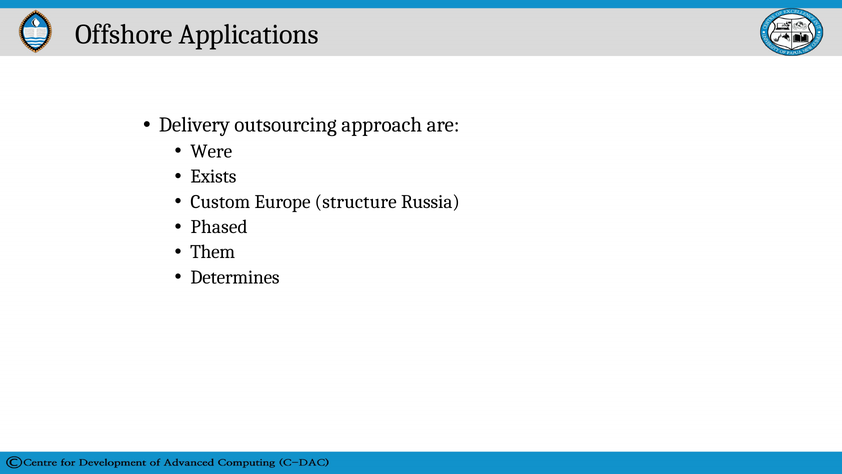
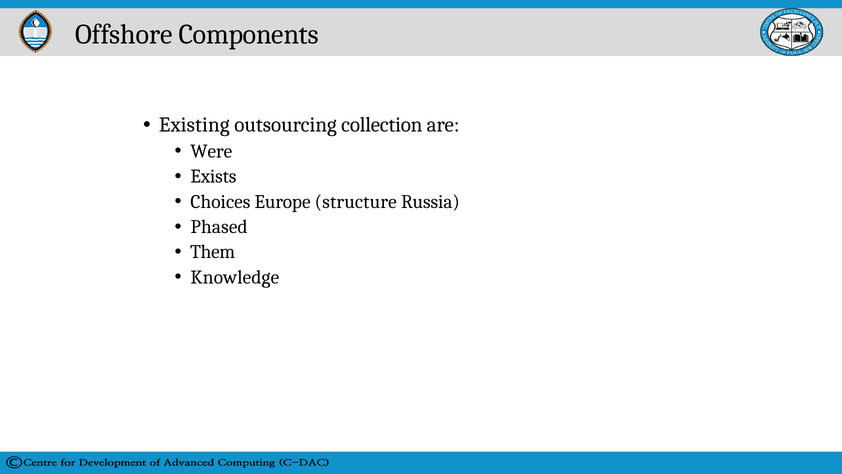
Applications: Applications -> Components (249, 34)
Delivery: Delivery -> Existing (194, 125)
approach: approach -> collection (382, 125)
Custom: Custom -> Choices (220, 201)
Determines: Determines -> Knowledge (235, 277)
